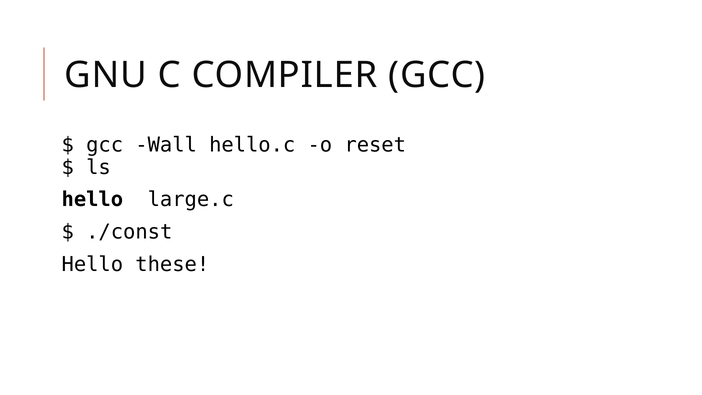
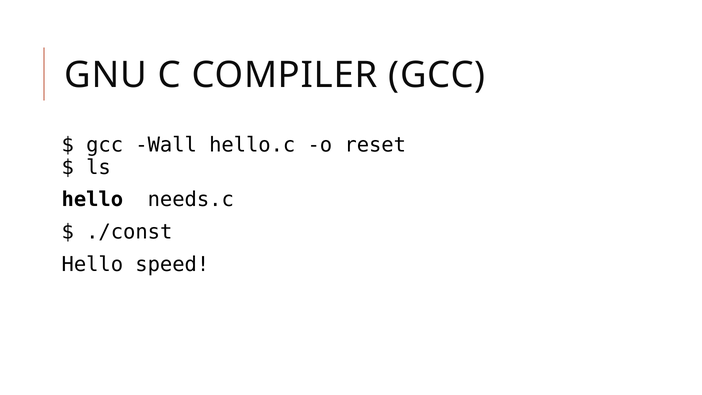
large.c: large.c -> needs.c (191, 200)
these: these -> speed (172, 264)
